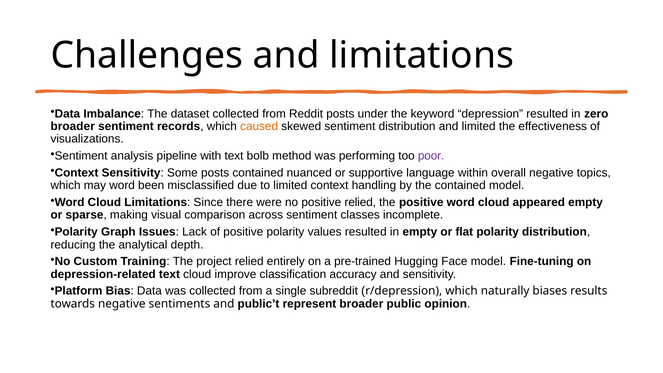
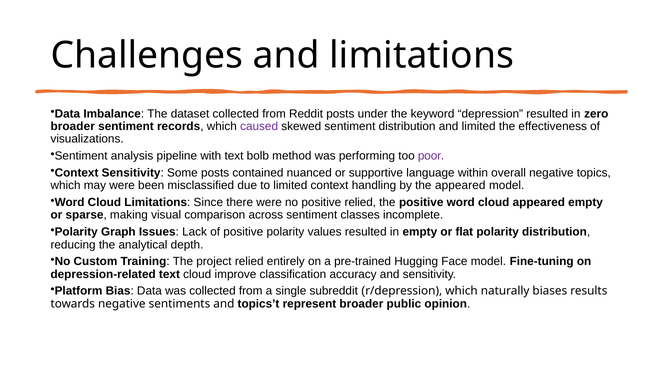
caused colour: orange -> purple (259, 126)
may word: word -> were (122, 186)
the contained: contained -> appeared (460, 186)
public’t: public’t -> topics’t (258, 304)
